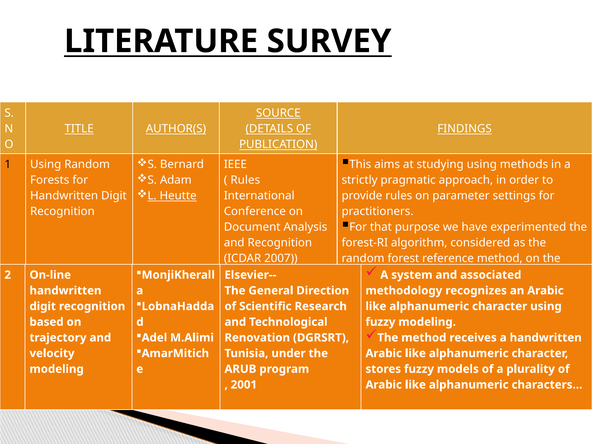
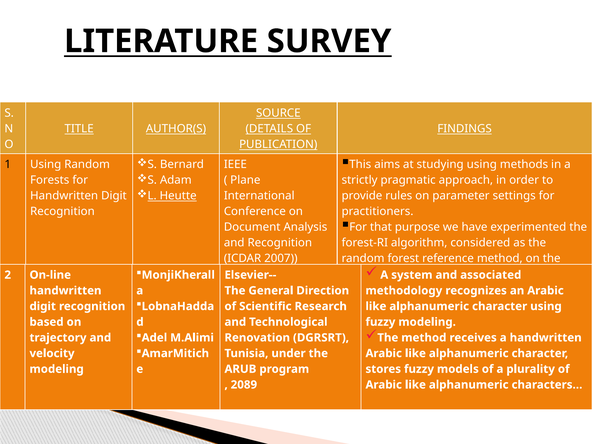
Rules: Rules -> Plane (245, 180)
2001: 2001 -> 2089 (244, 385)
